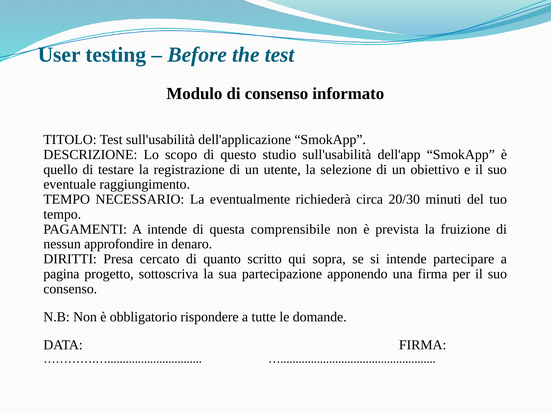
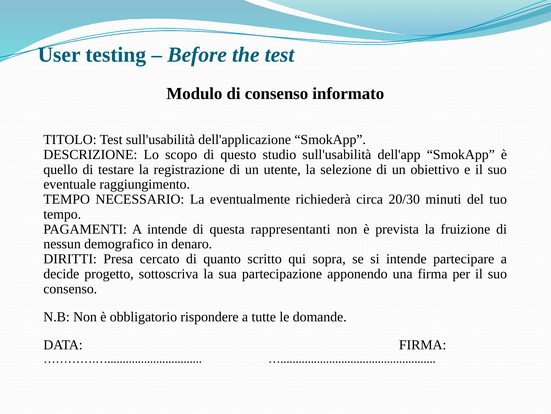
comprensibile: comprensibile -> rappresentanti (291, 229)
approfondire: approfondire -> demografico (119, 244)
pagina: pagina -> decide (61, 273)
